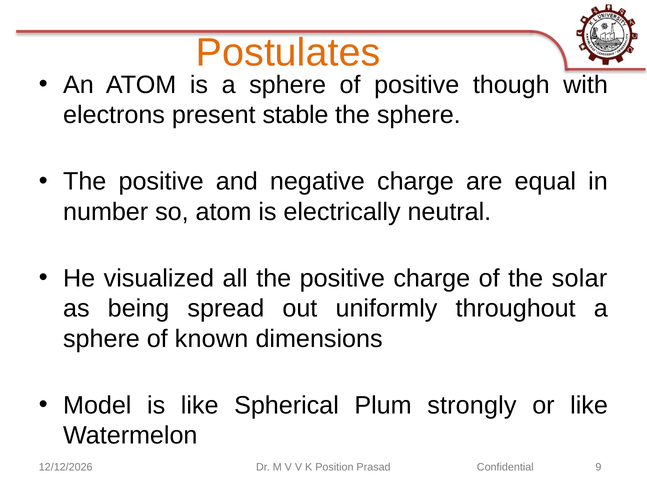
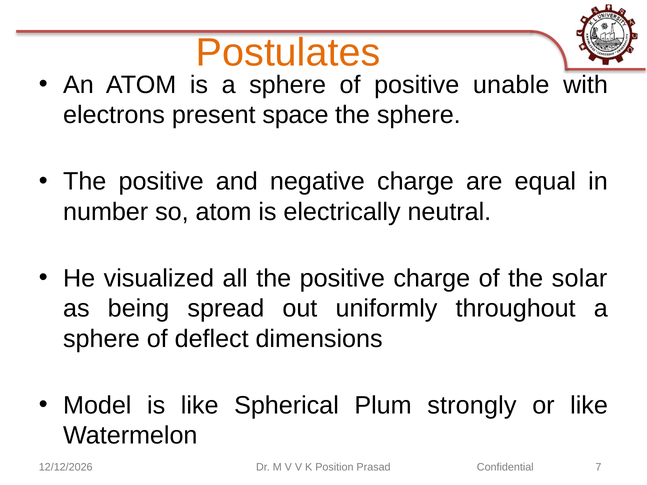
though: though -> unable (511, 85)
stable: stable -> space (295, 115)
known: known -> deflect (212, 339)
9: 9 -> 7 (598, 468)
